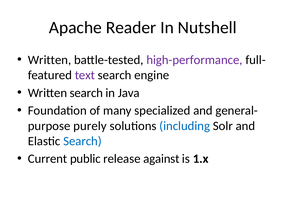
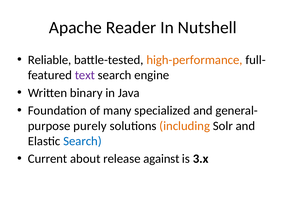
Written: Written -> Reliable (50, 60)
high-performance colour: purple -> orange (194, 60)
Written search: search -> binary (86, 93)
including colour: blue -> orange (185, 126)
public: public -> about (85, 159)
1.x: 1.x -> 3.x (201, 159)
